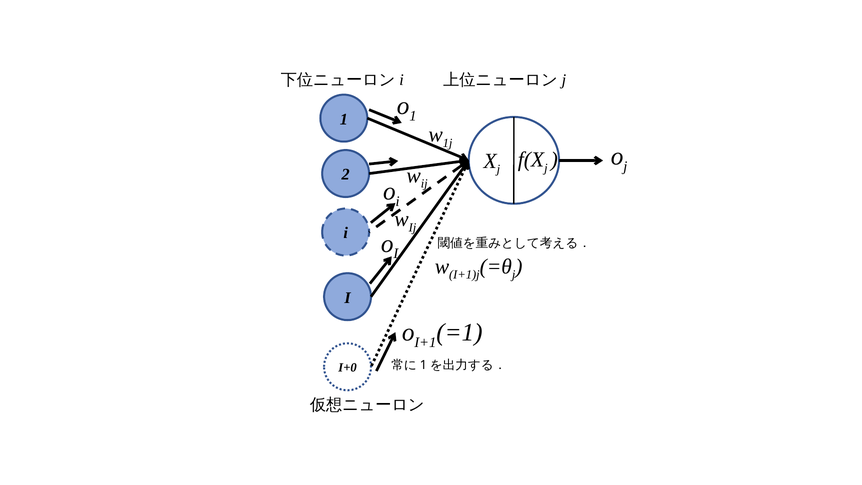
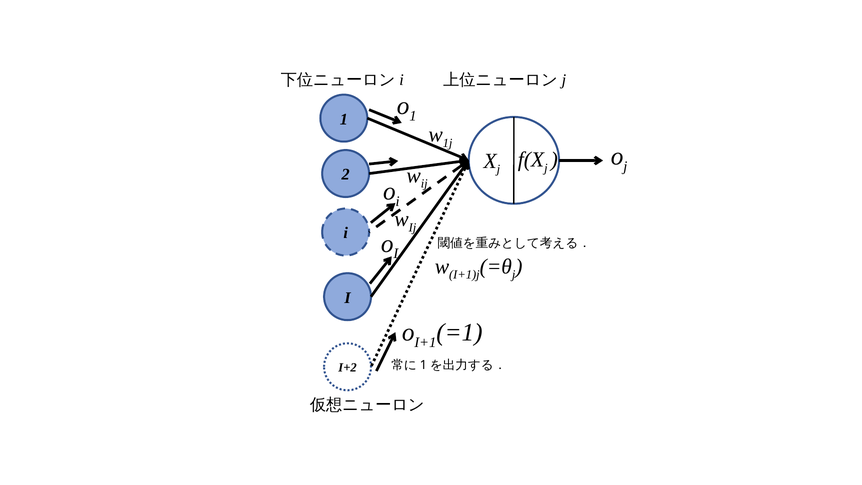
I+0: I+0 -> I+2 (348, 368)
